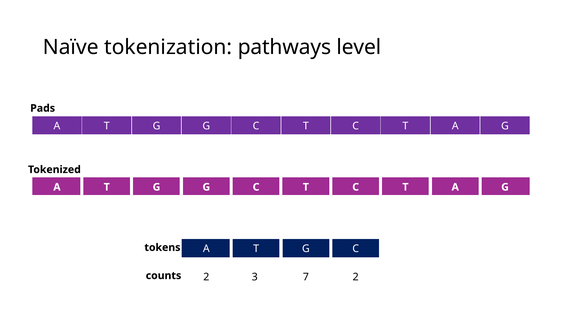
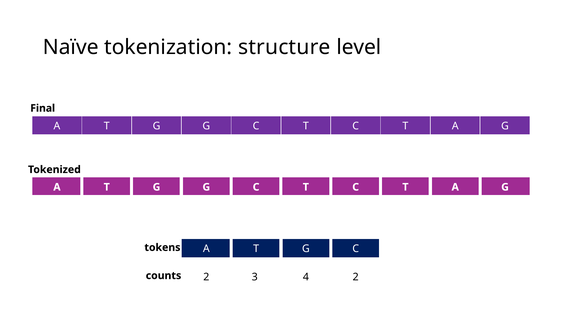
pathways: pathways -> structure (284, 47)
Pads: Pads -> Final (43, 108)
7: 7 -> 4 (306, 277)
